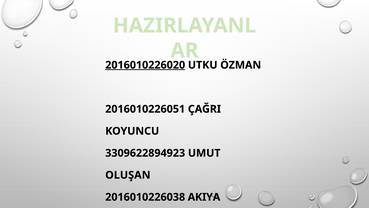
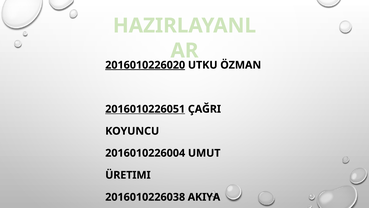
2016010226051 underline: none -> present (145, 109)
3309622894923: 3309622894923 -> 2016010226004 (145, 153)
OLUŞAN: OLUŞAN -> ÜRETIMI (128, 175)
